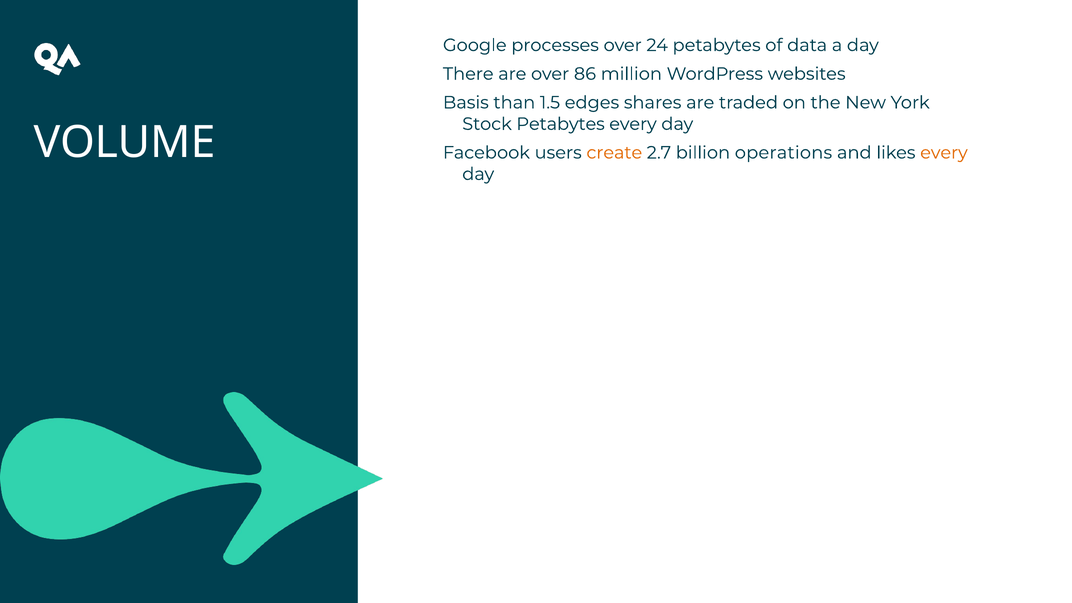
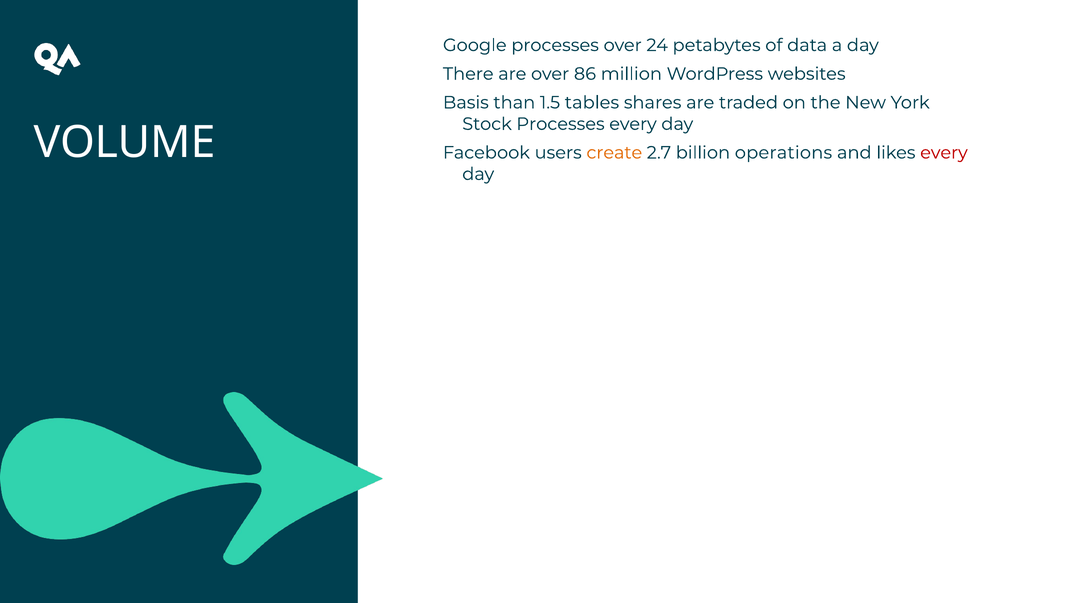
edges: edges -> tables (592, 103)
Stock Petabytes: Petabytes -> Processes (560, 124)
every colour: orange -> red (944, 153)
